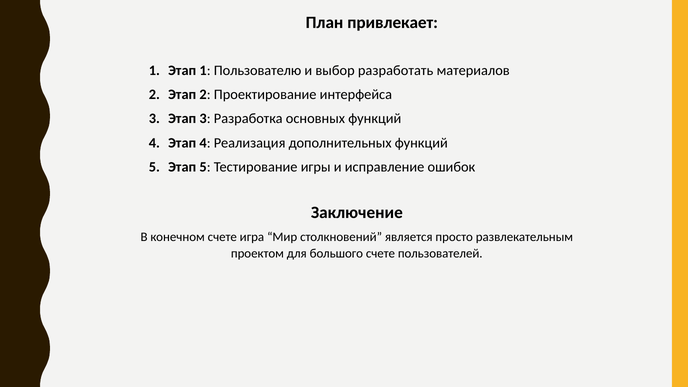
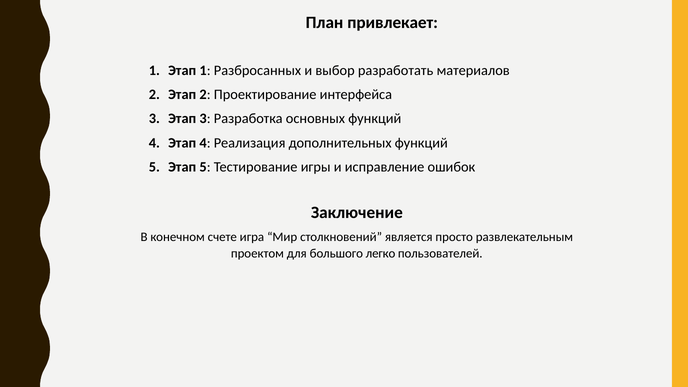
Пользователю: Пользователю -> Разбросанных (258, 70)
большого счете: счете -> легко (381, 254)
